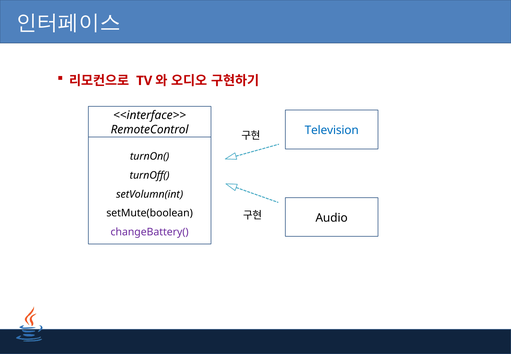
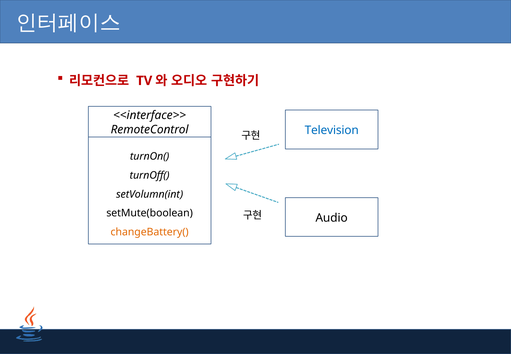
changeBattery( colour: purple -> orange (150, 232)
